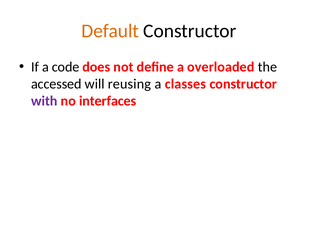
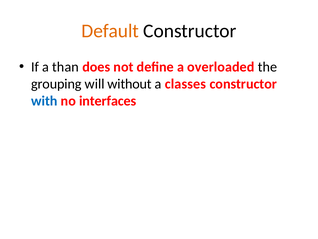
code: code -> than (65, 67)
accessed: accessed -> grouping (56, 84)
reusing: reusing -> without (130, 84)
with colour: purple -> blue (44, 101)
